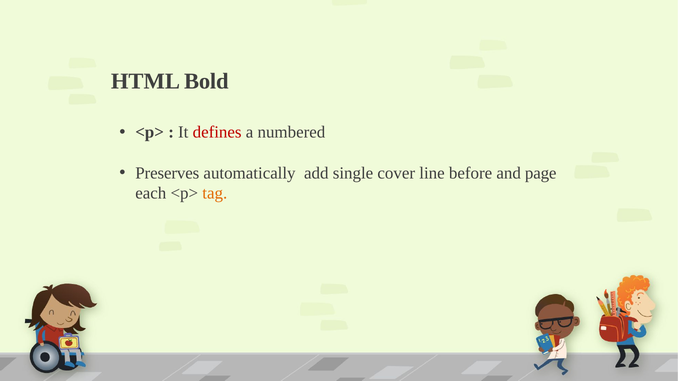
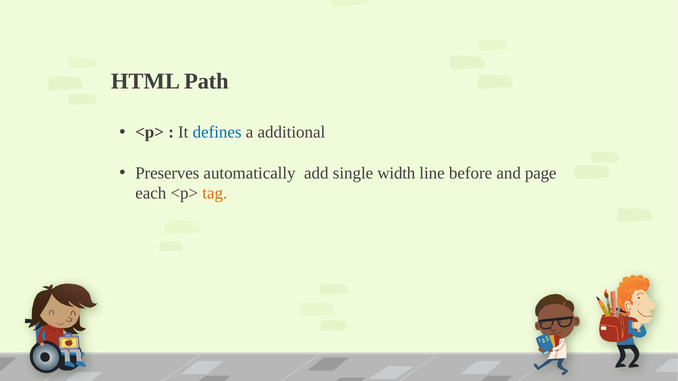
Bold: Bold -> Path (206, 81)
defines colour: red -> blue (217, 132)
numbered: numbered -> additional (291, 132)
cover: cover -> width (396, 173)
